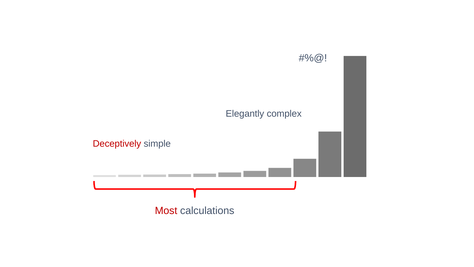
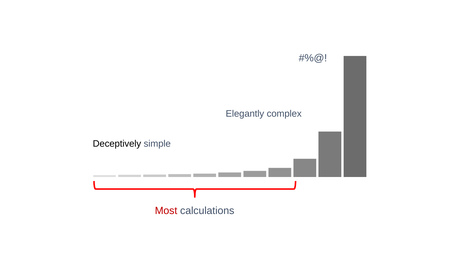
Deceptively colour: red -> black (117, 144)
